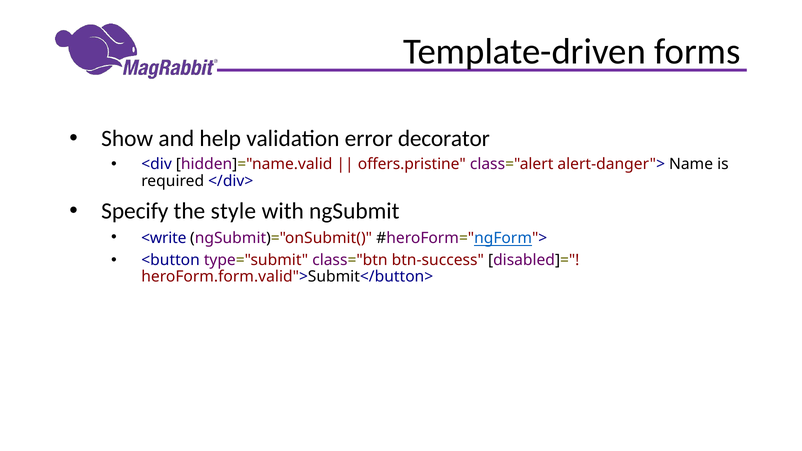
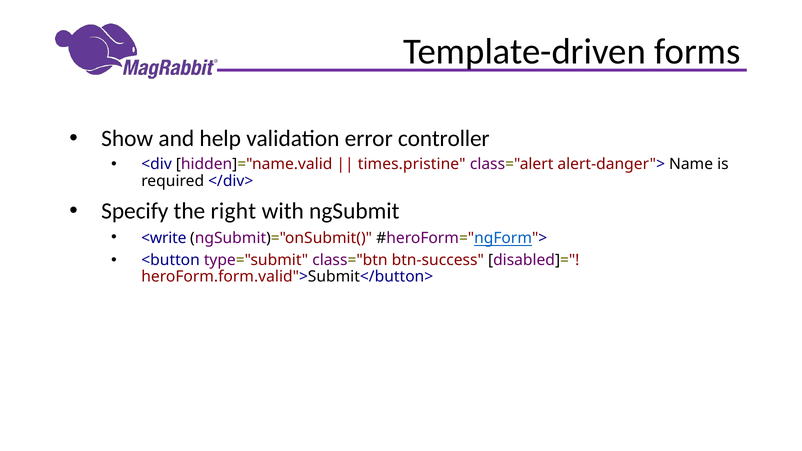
decorator: decorator -> controller (444, 139)
offers.pristine: offers.pristine -> times.pristine (412, 164)
style: style -> right (233, 211)
